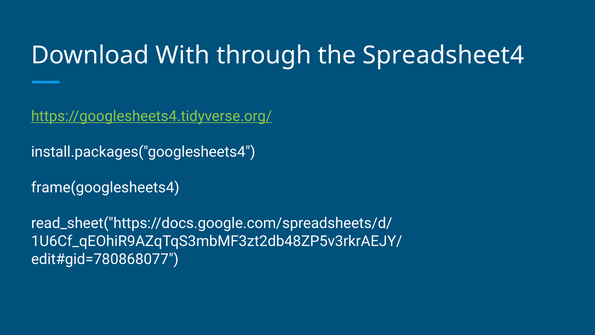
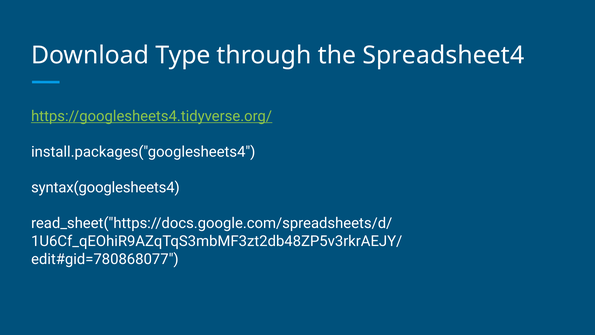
With: With -> Type (183, 55)
frame(googlesheets4: frame(googlesheets4 -> syntax(googlesheets4 (105, 187)
